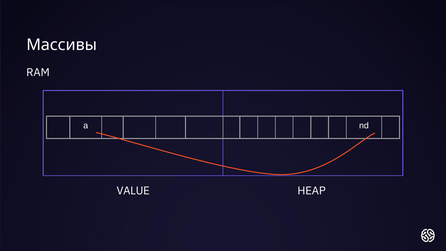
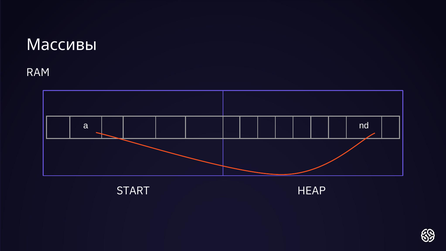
VALUE: VALUE -> START (133, 191)
